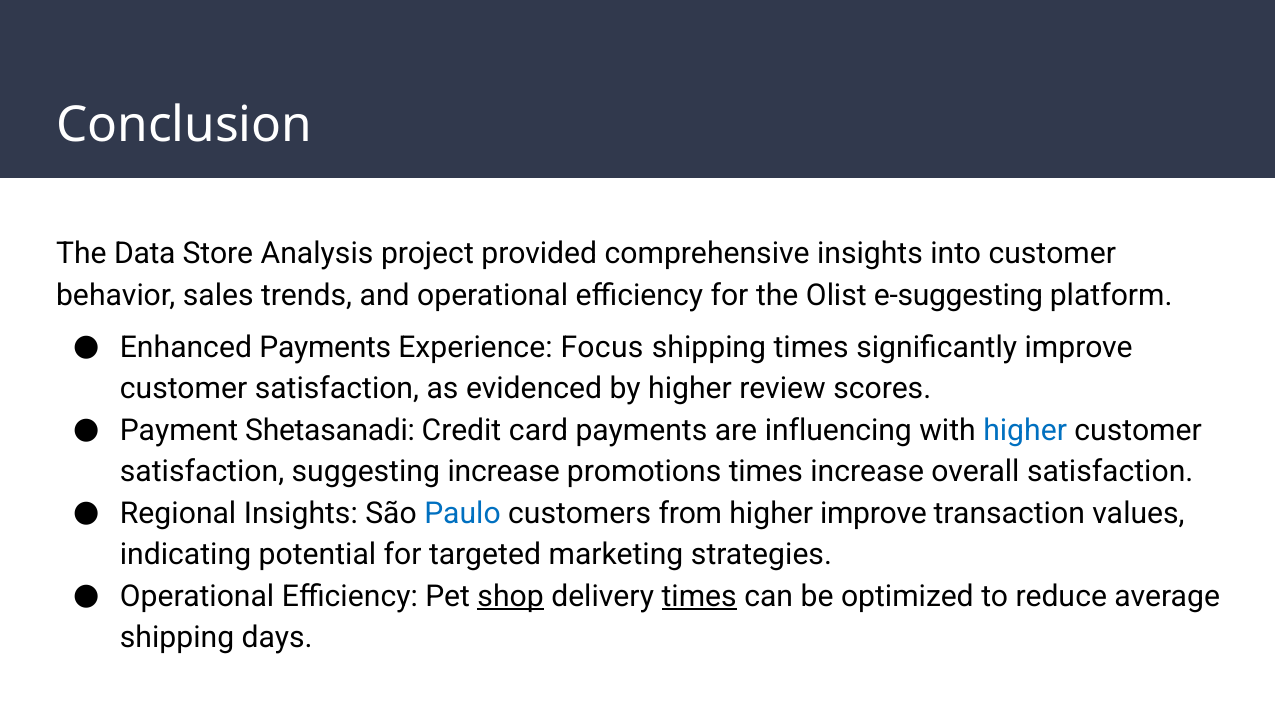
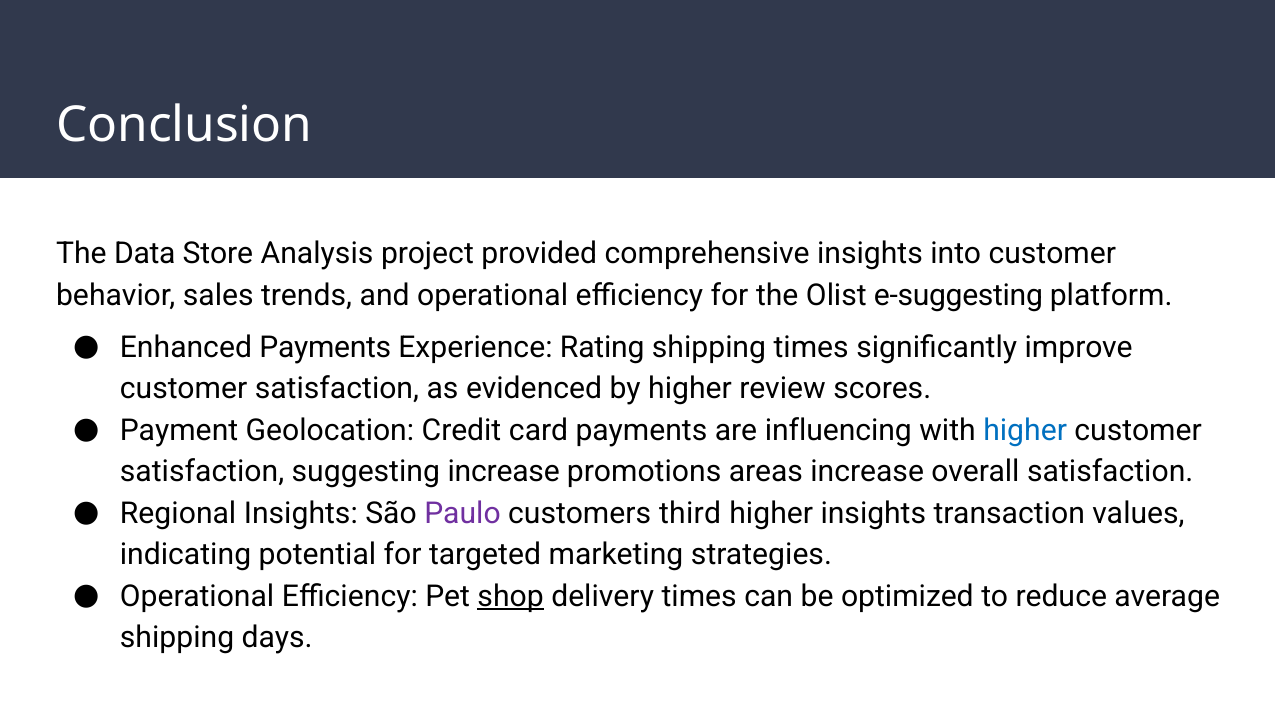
Focus: Focus -> Rating (602, 348)
Shetasanadi: Shetasanadi -> Geolocation (330, 431)
promotions times: times -> areas (766, 472)
Paulo colour: blue -> purple (462, 514)
from: from -> third (690, 514)
higher improve: improve -> insights (873, 514)
times underline: present -> none (699, 597)
